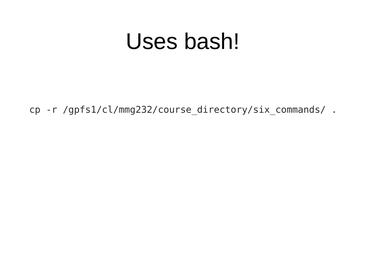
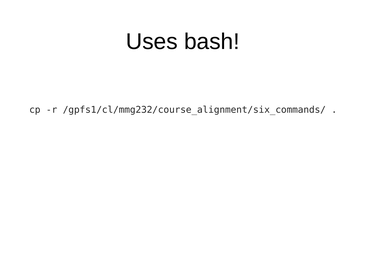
/gpfs1/cl/mmg232/course_directory/six_commands/: /gpfs1/cl/mmg232/course_directory/six_commands/ -> /gpfs1/cl/mmg232/course_alignment/six_commands/ (194, 110)
